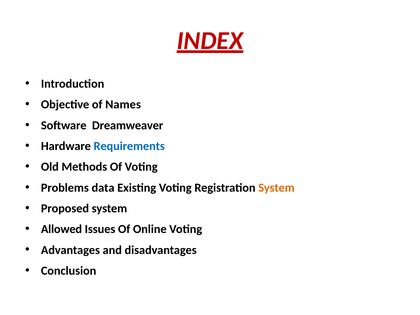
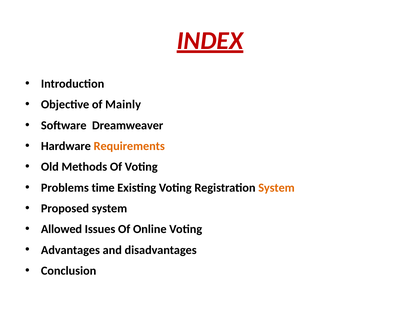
Names: Names -> Mainly (123, 105)
Requirements colour: blue -> orange (129, 146)
data: data -> time (103, 188)
